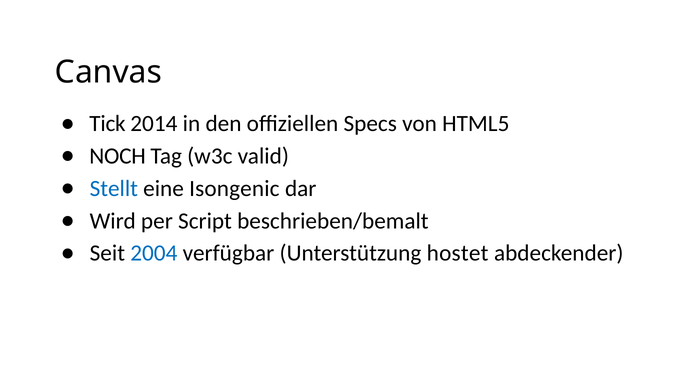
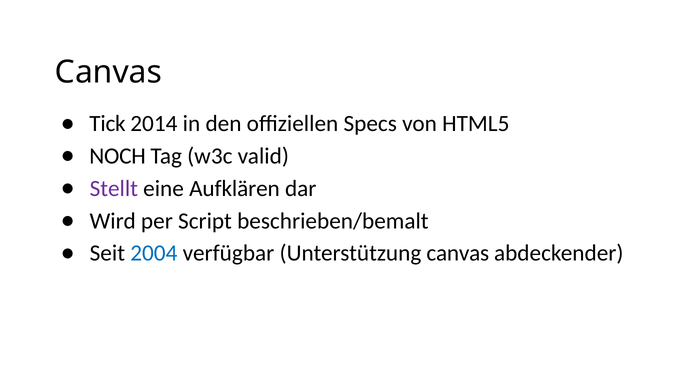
Stellt colour: blue -> purple (114, 189)
Isongenic: Isongenic -> Aufklären (234, 189)
Unterstützung hostet: hostet -> canvas (458, 253)
